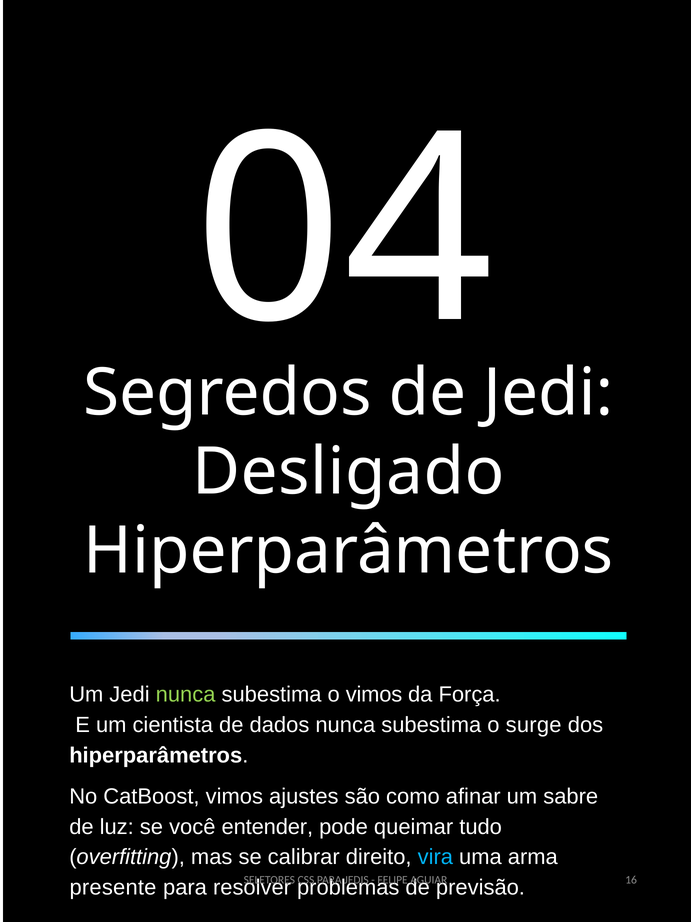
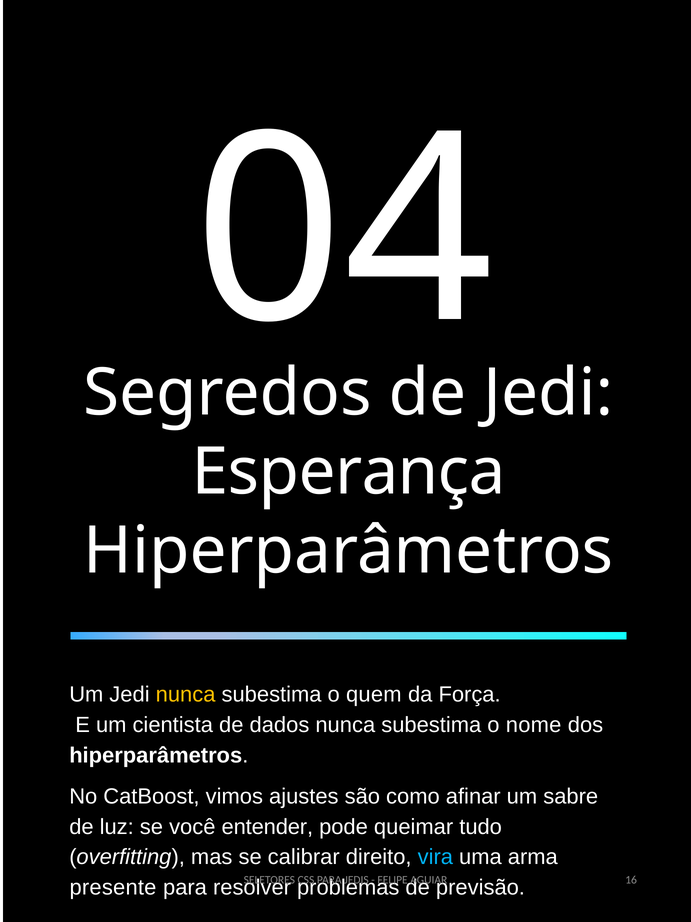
Desligado: Desligado -> Esperança (349, 472)
nunca colour: light green -> yellow (186, 694)
o vimos: vimos -> quem (374, 694)
surge: surge -> nome (534, 724)
